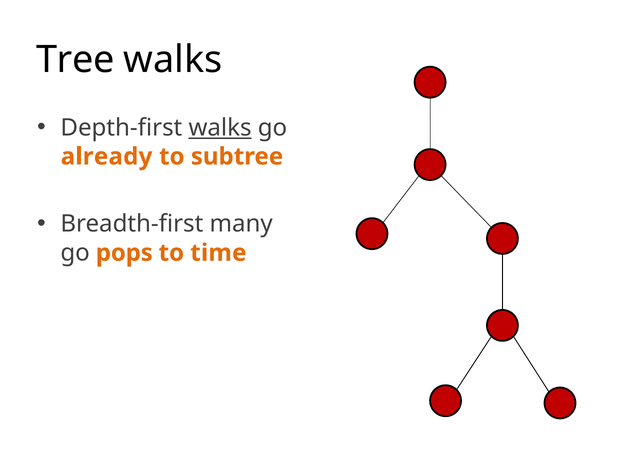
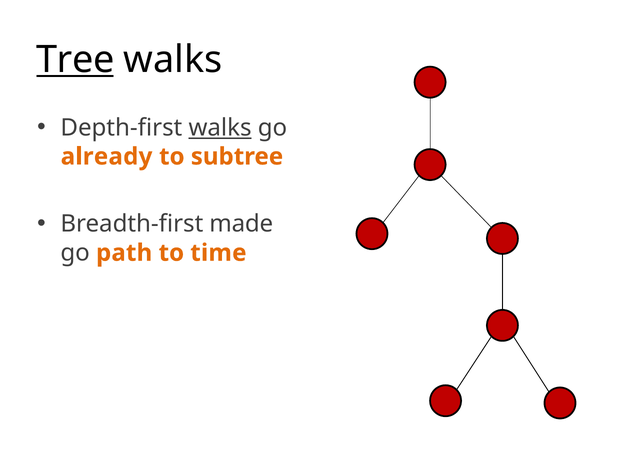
Tree underline: none -> present (75, 60)
many: many -> made (241, 224)
pops: pops -> path (124, 253)
